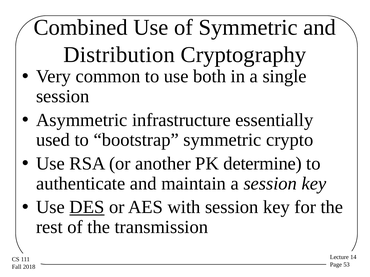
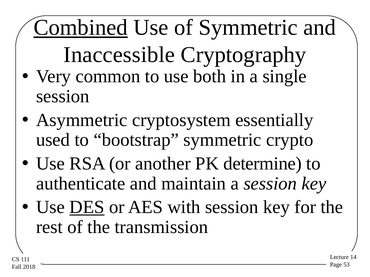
Combined underline: none -> present (81, 28)
Distribution: Distribution -> Inaccessible (119, 55)
infrastructure: infrastructure -> cryptosystem (181, 120)
